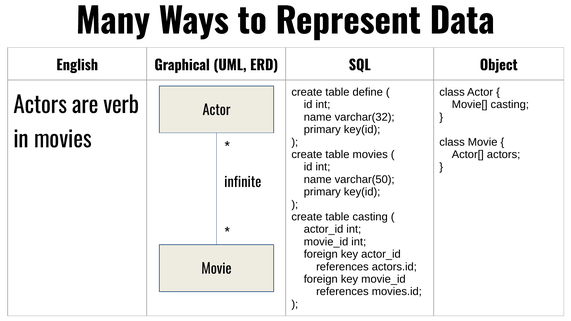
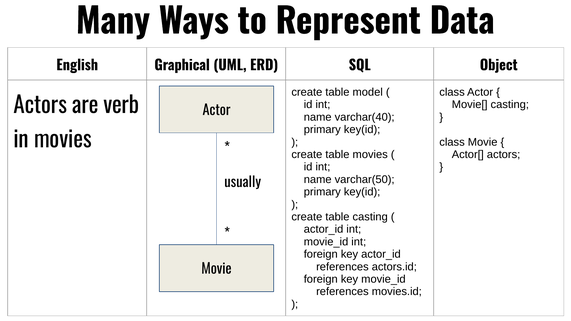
define: define -> model (368, 92)
varchar(32: varchar(32 -> varchar(40 (365, 117)
infinite: infinite -> usually (243, 182)
